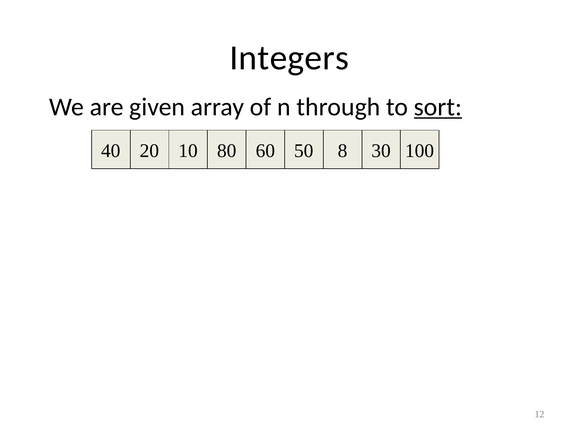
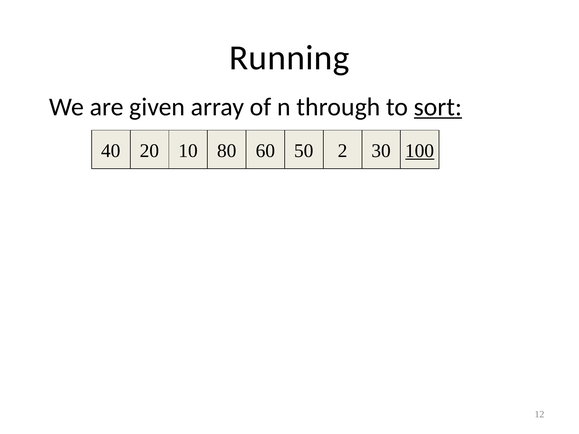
Integers: Integers -> Running (289, 58)
8: 8 -> 2 (343, 151)
100 underline: none -> present (420, 151)
